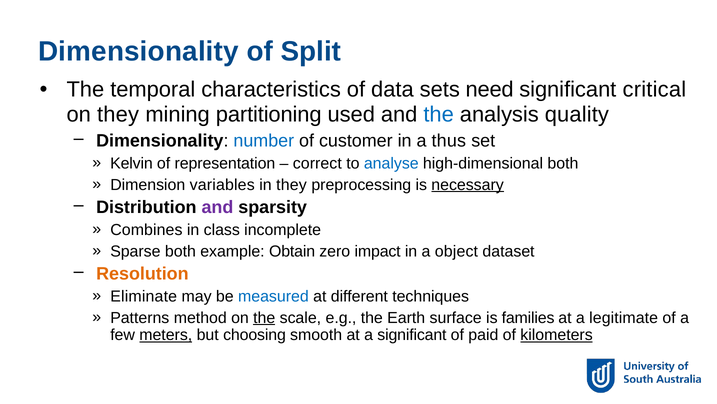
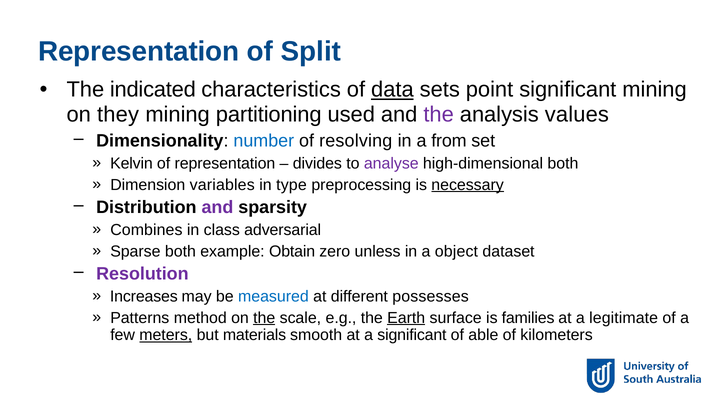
Dimensionality: Dimensionality -> Representation (139, 51)
temporal: temporal -> indicated (153, 90)
data underline: none -> present (392, 90)
need: need -> point (490, 90)
significant critical: critical -> mining (655, 90)
the colour: blue -> purple (439, 114)
quality: quality -> values (577, 114)
customer: customer -> resolving (356, 141)
thus: thus -> from (449, 141)
correct: correct -> divides (317, 163)
analyse colour: blue -> purple (391, 163)
in they: they -> type (291, 184)
incomplete: incomplete -> adversarial (283, 229)
impact: impact -> unless (378, 251)
Resolution colour: orange -> purple (142, 273)
Eliminate: Eliminate -> Increases (144, 296)
techniques: techniques -> possesses (431, 296)
Earth underline: none -> present (406, 317)
choosing: choosing -> materials (255, 335)
paid: paid -> able (483, 335)
kilometers underline: present -> none (557, 335)
